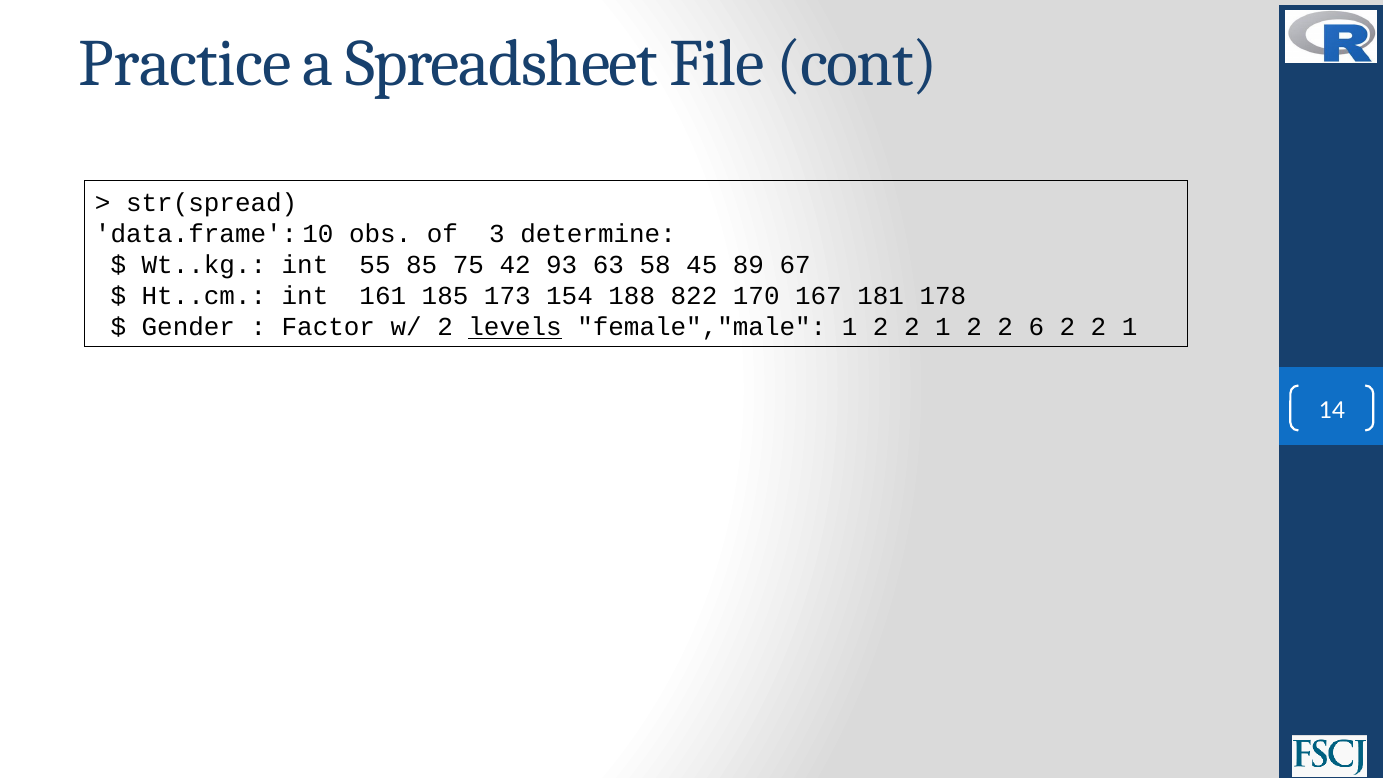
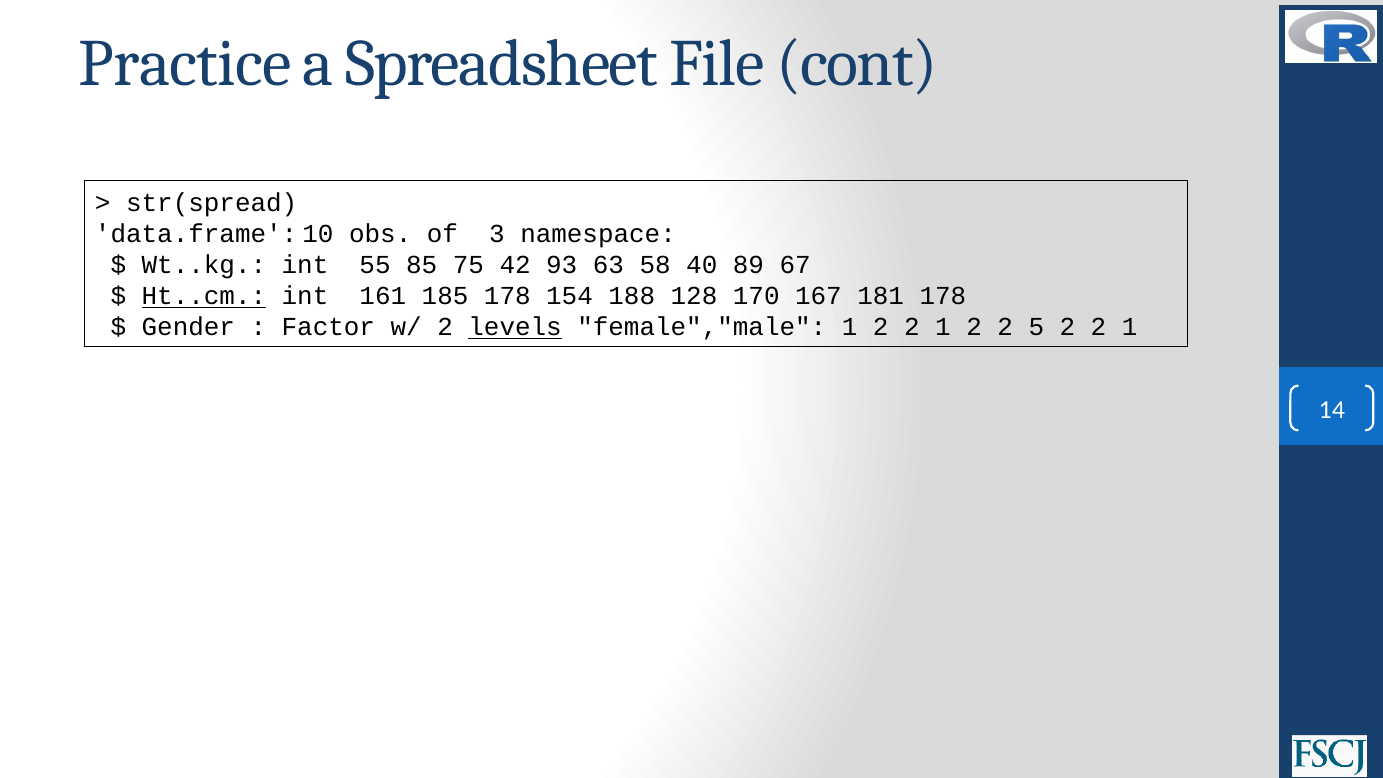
determine: determine -> namespace (598, 234)
45: 45 -> 40 (702, 265)
Ht..cm underline: none -> present (204, 296)
185 173: 173 -> 178 (507, 296)
822: 822 -> 128 (694, 296)
6: 6 -> 5 (1036, 327)
